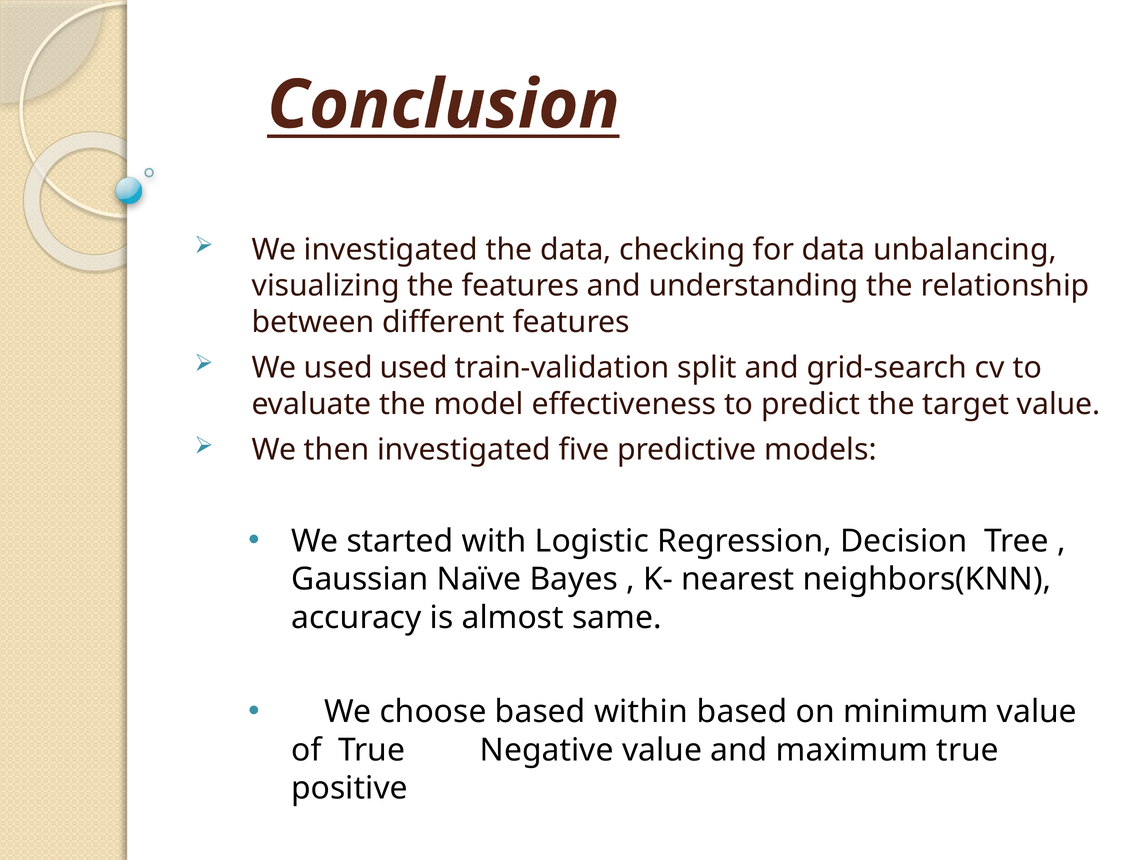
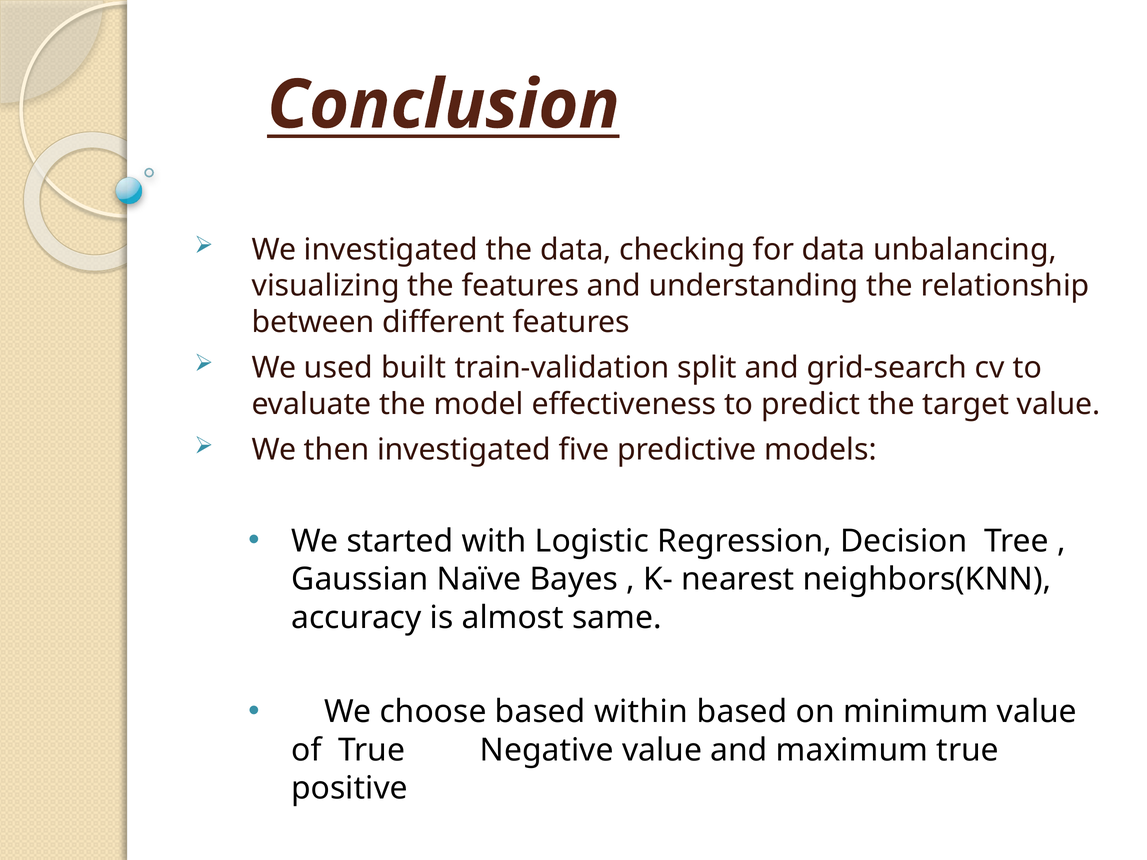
used used: used -> built (414, 368)
